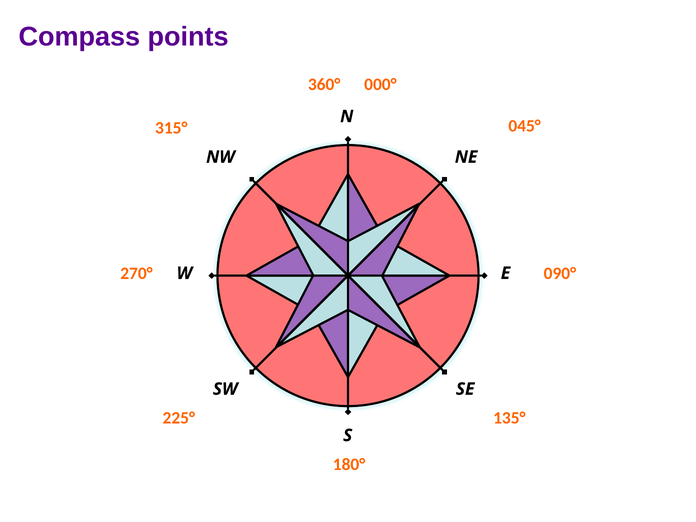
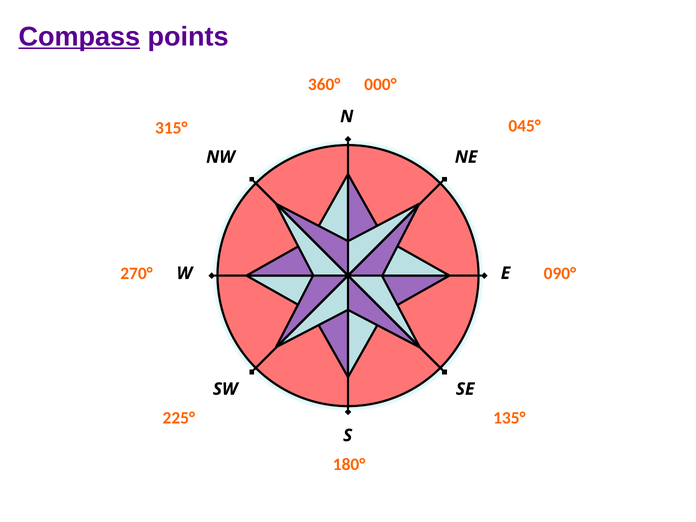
Compass underline: none -> present (79, 37)
